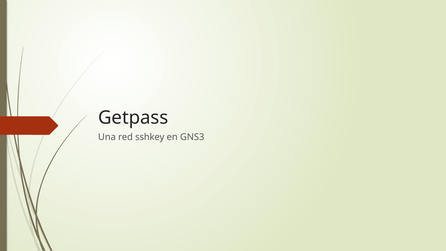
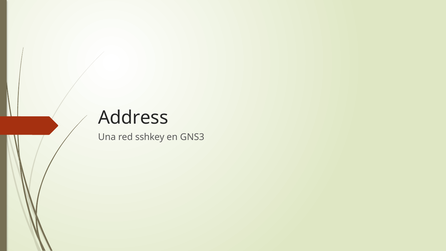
Getpass: Getpass -> Address (133, 118)
